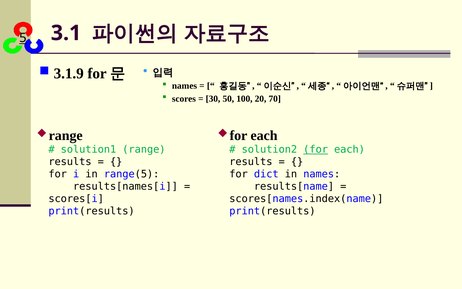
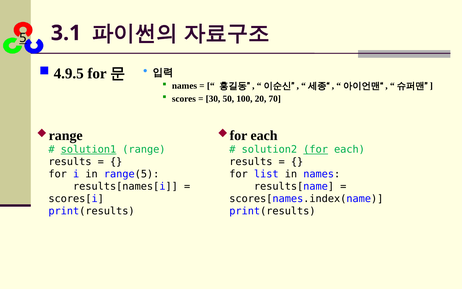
3.1.9: 3.1.9 -> 4.9.5 (69, 73)
solution1 underline: none -> present (88, 149)
dict: dict -> list (266, 174)
